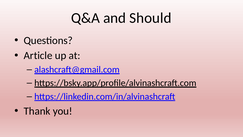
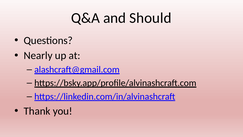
Article: Article -> Nearly (38, 55)
